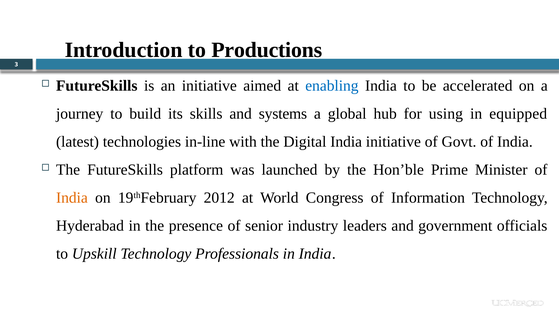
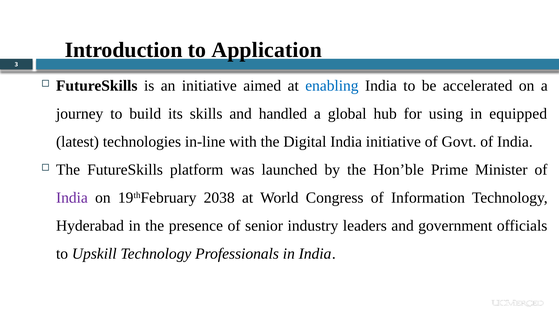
Productions: Productions -> Application (267, 50)
systems: systems -> handled (283, 113)
India colour: orange -> purple (72, 197)
2012: 2012 -> 2038 (219, 197)
